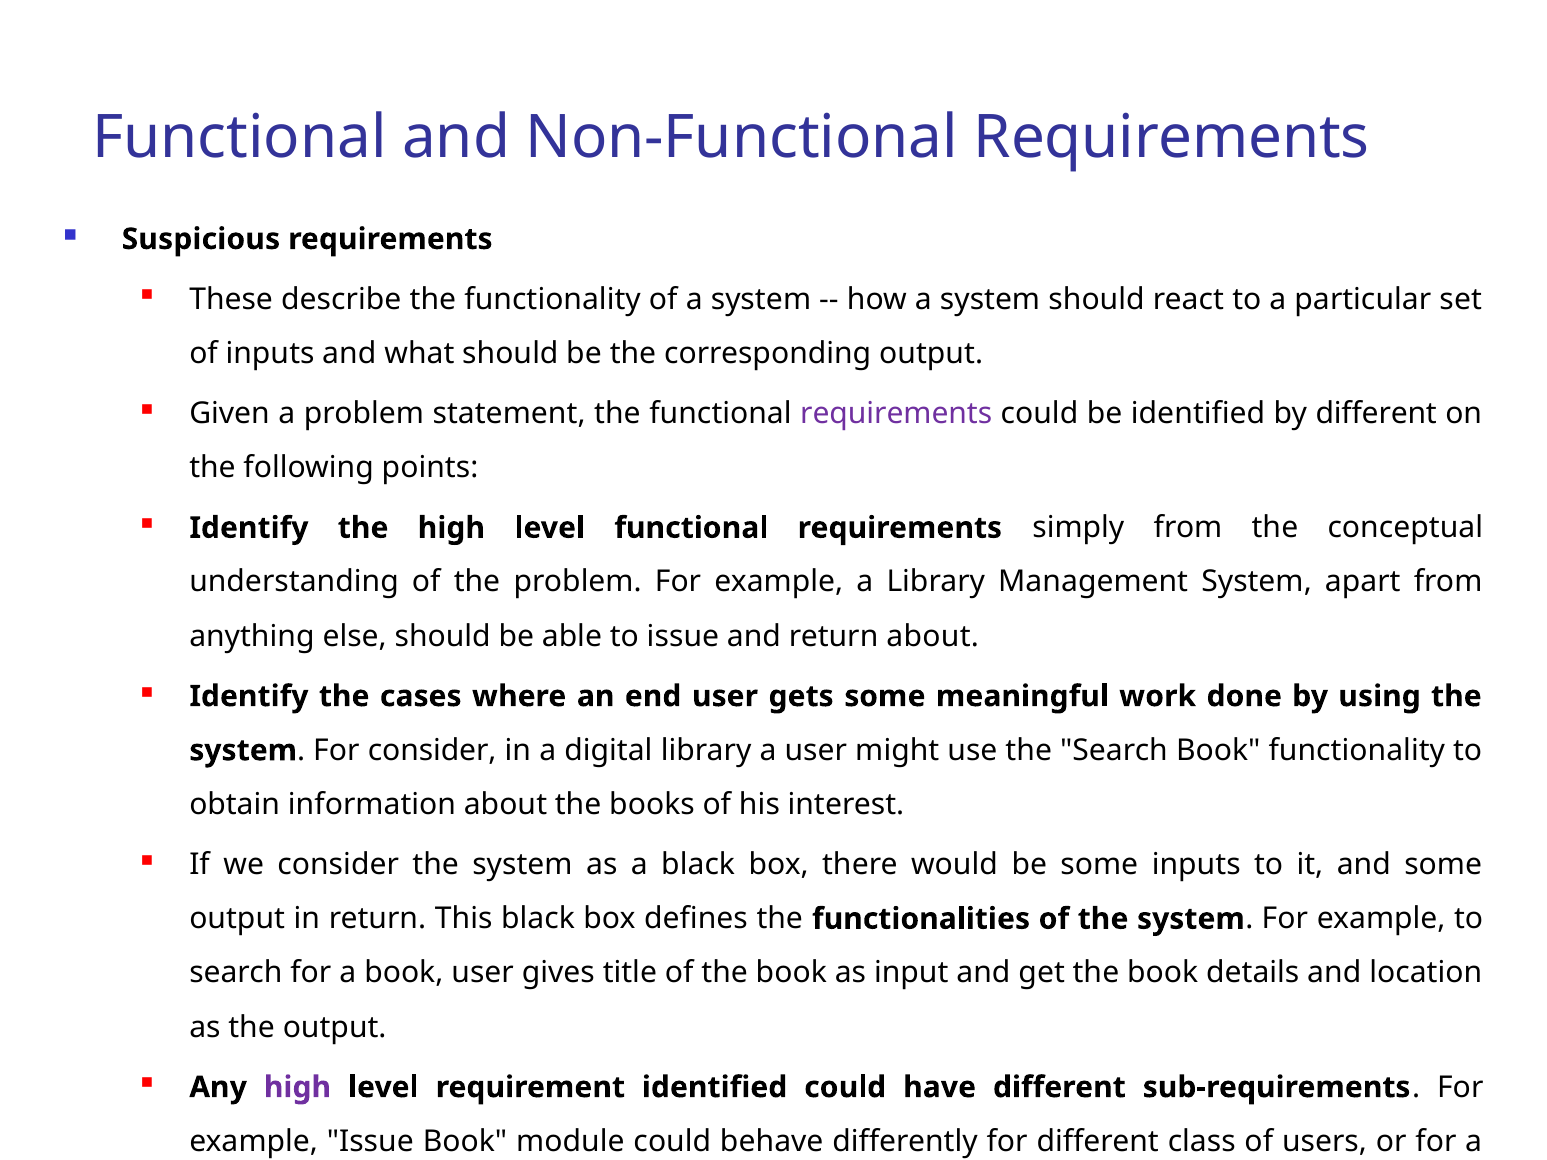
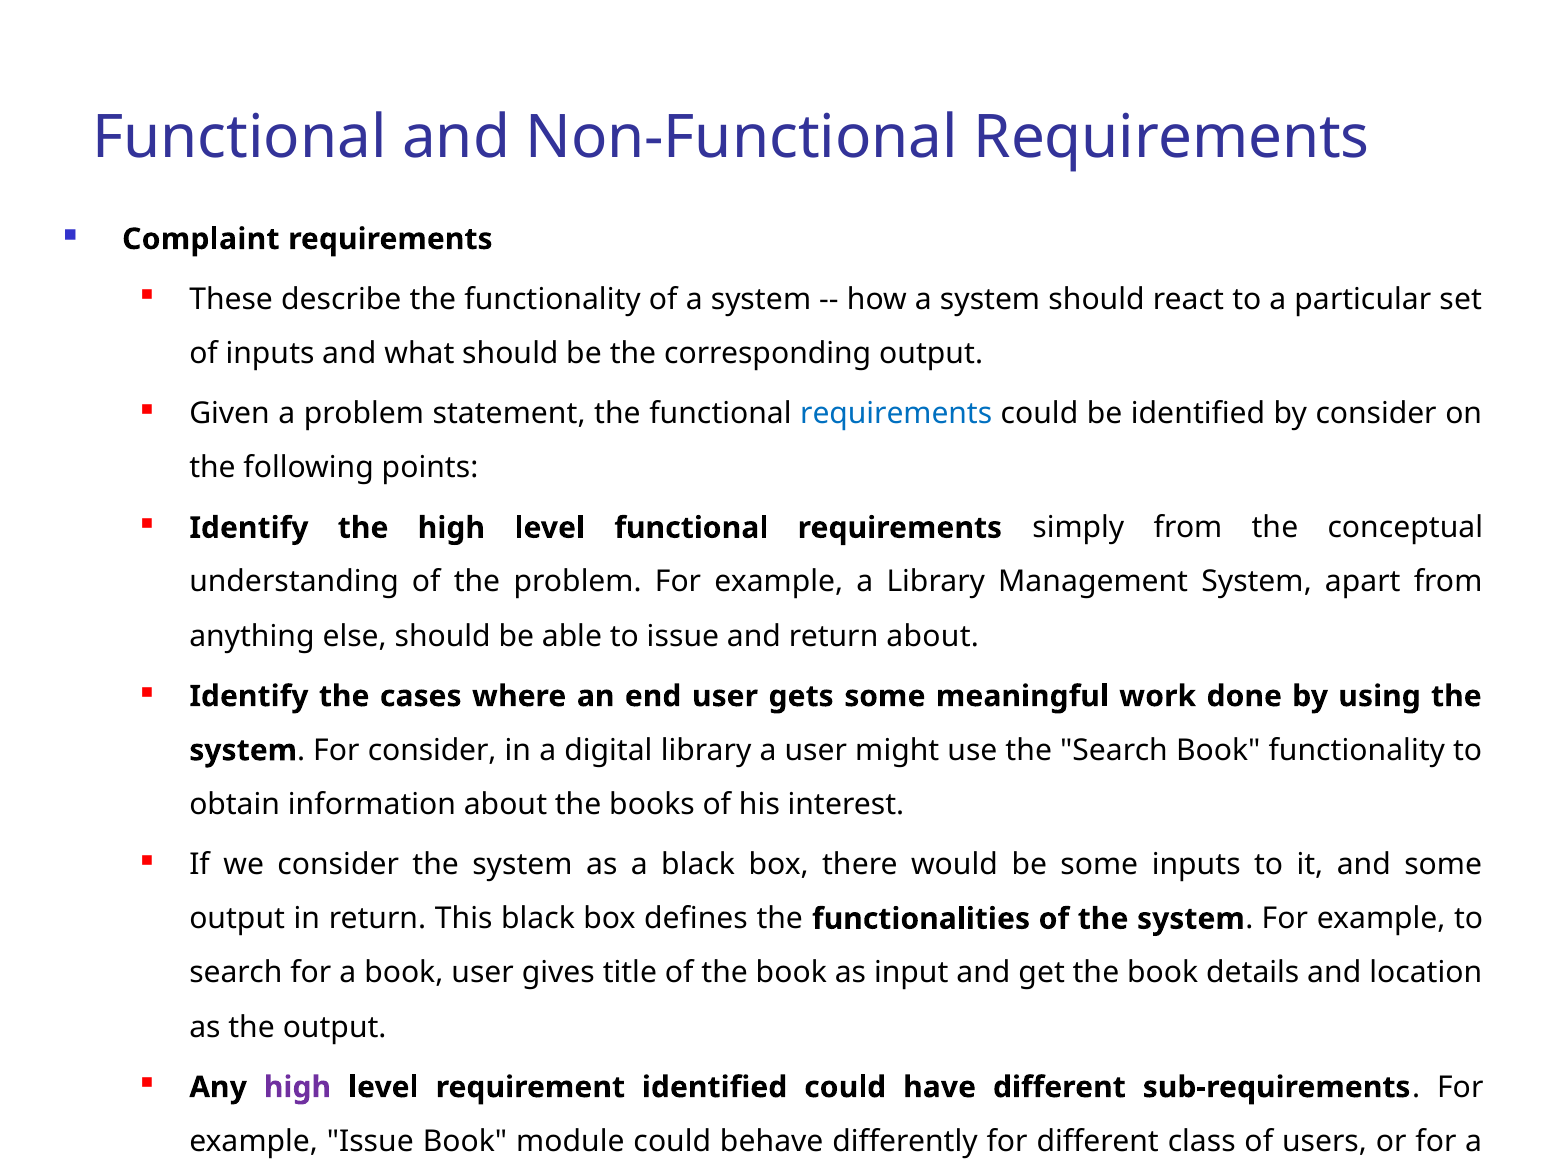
Suspicious: Suspicious -> Complaint (201, 239)
requirements colour: purple -> blue (896, 414)
by different: different -> consider (1376, 414)
